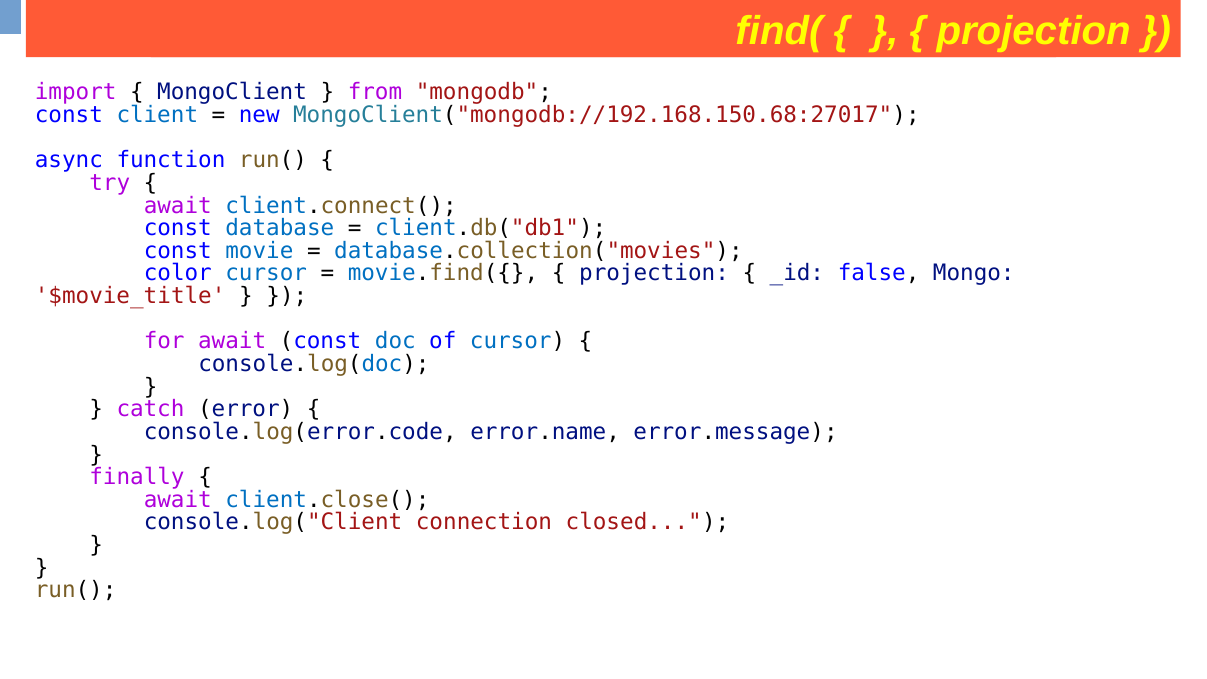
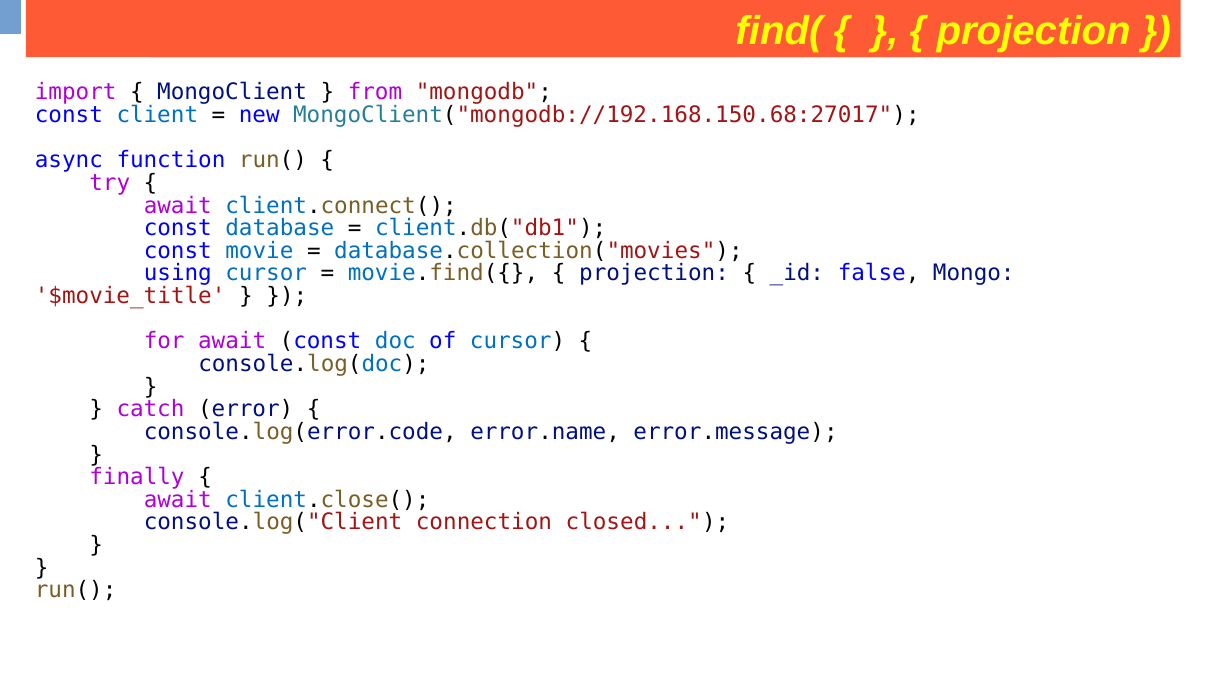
color: color -> using (178, 273)
